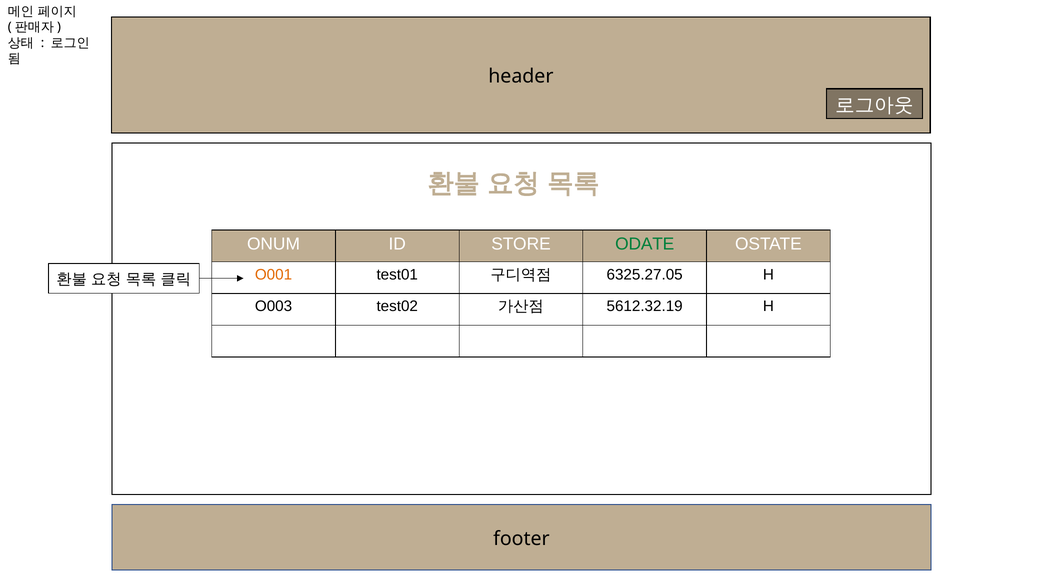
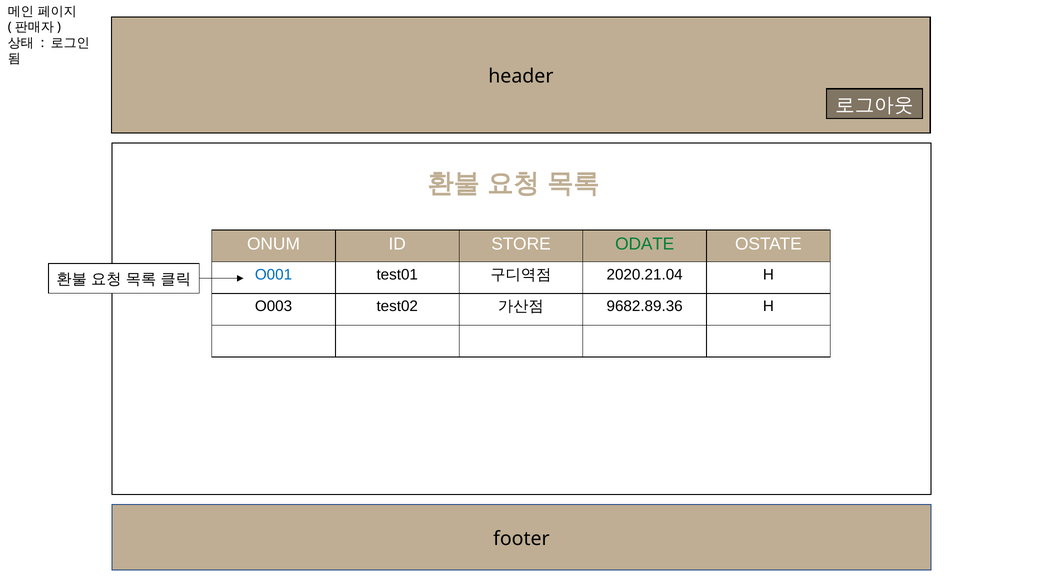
O001 colour: orange -> blue (274, 274)
6325.27.05: 6325.27.05 -> 2020.21.04 (645, 274)
5612.32.19: 5612.32.19 -> 9682.89.36 (645, 306)
